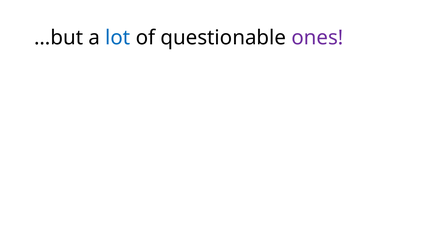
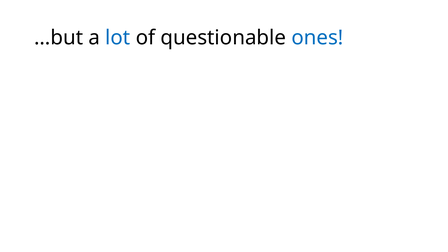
ones colour: purple -> blue (317, 38)
